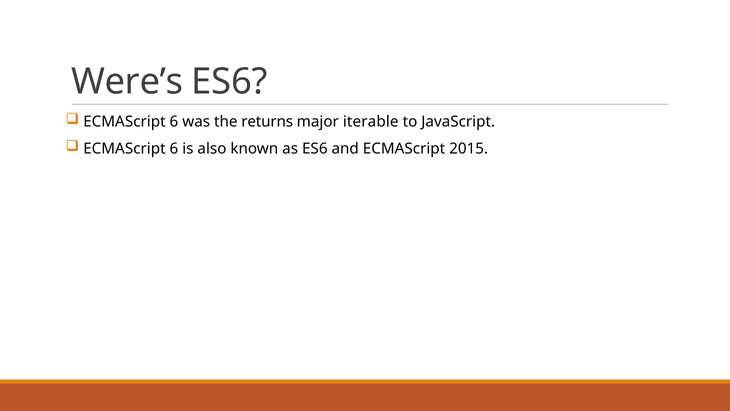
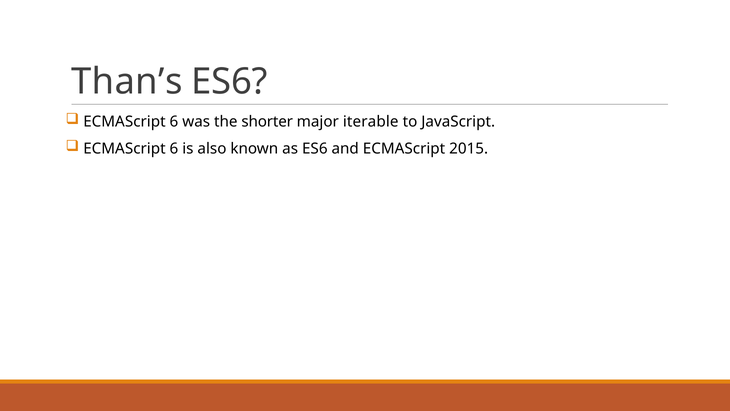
Were’s: Were’s -> Than’s (127, 82)
returns: returns -> shorter (267, 121)
